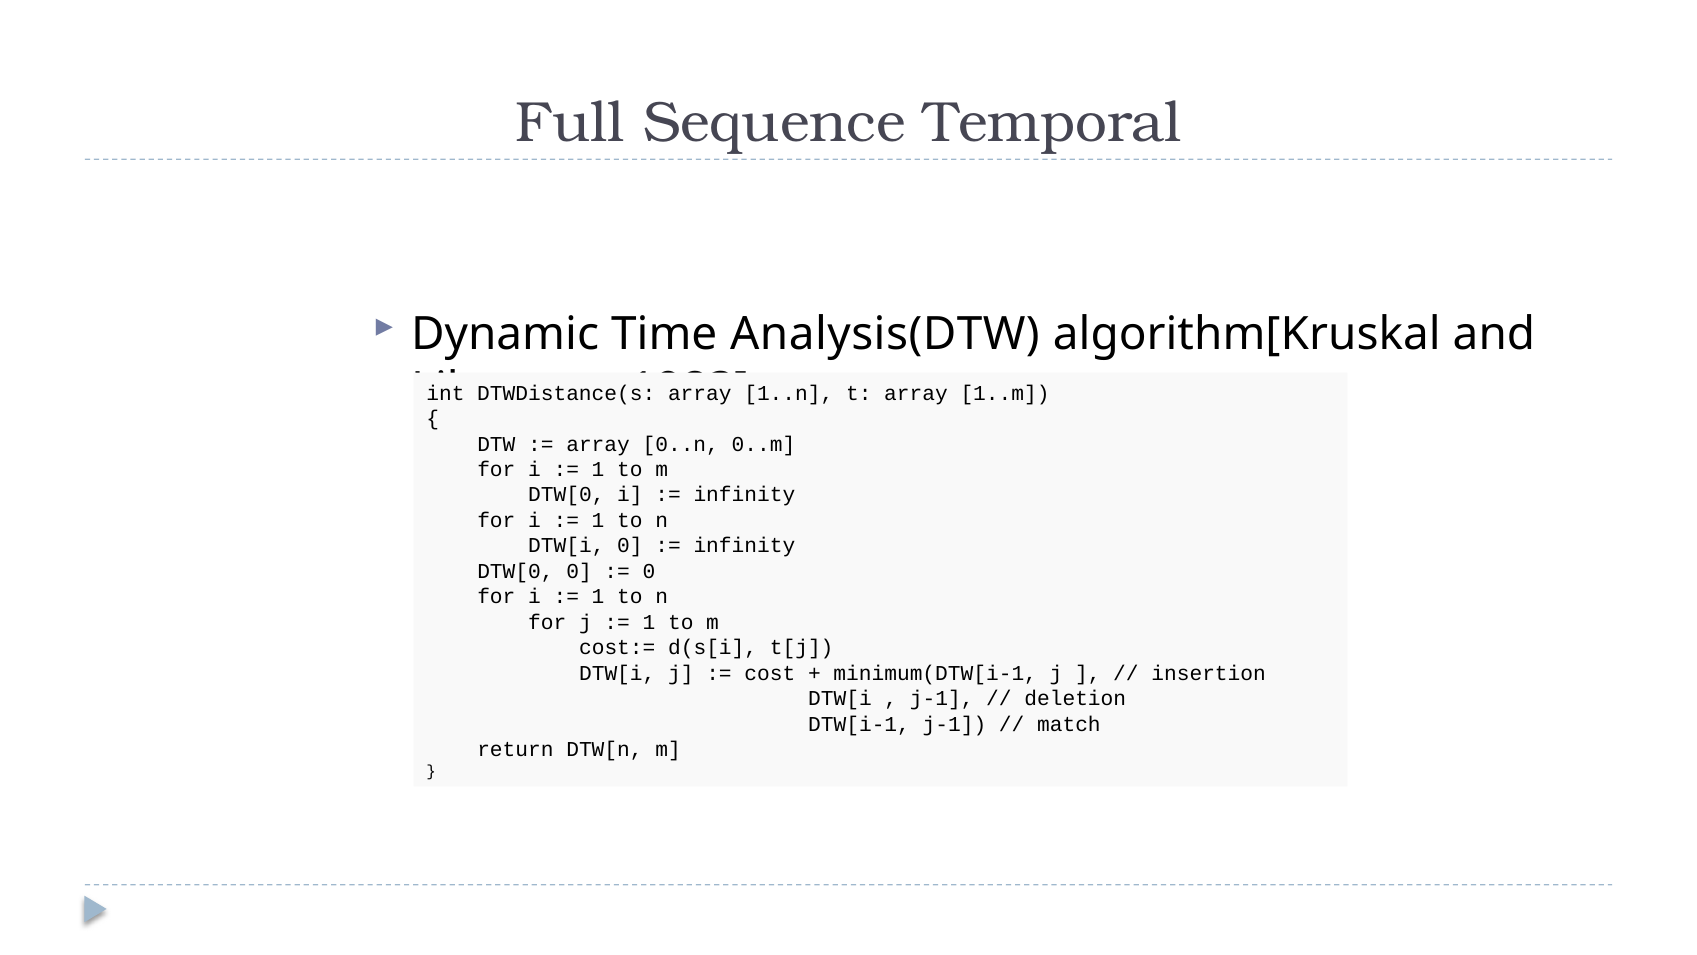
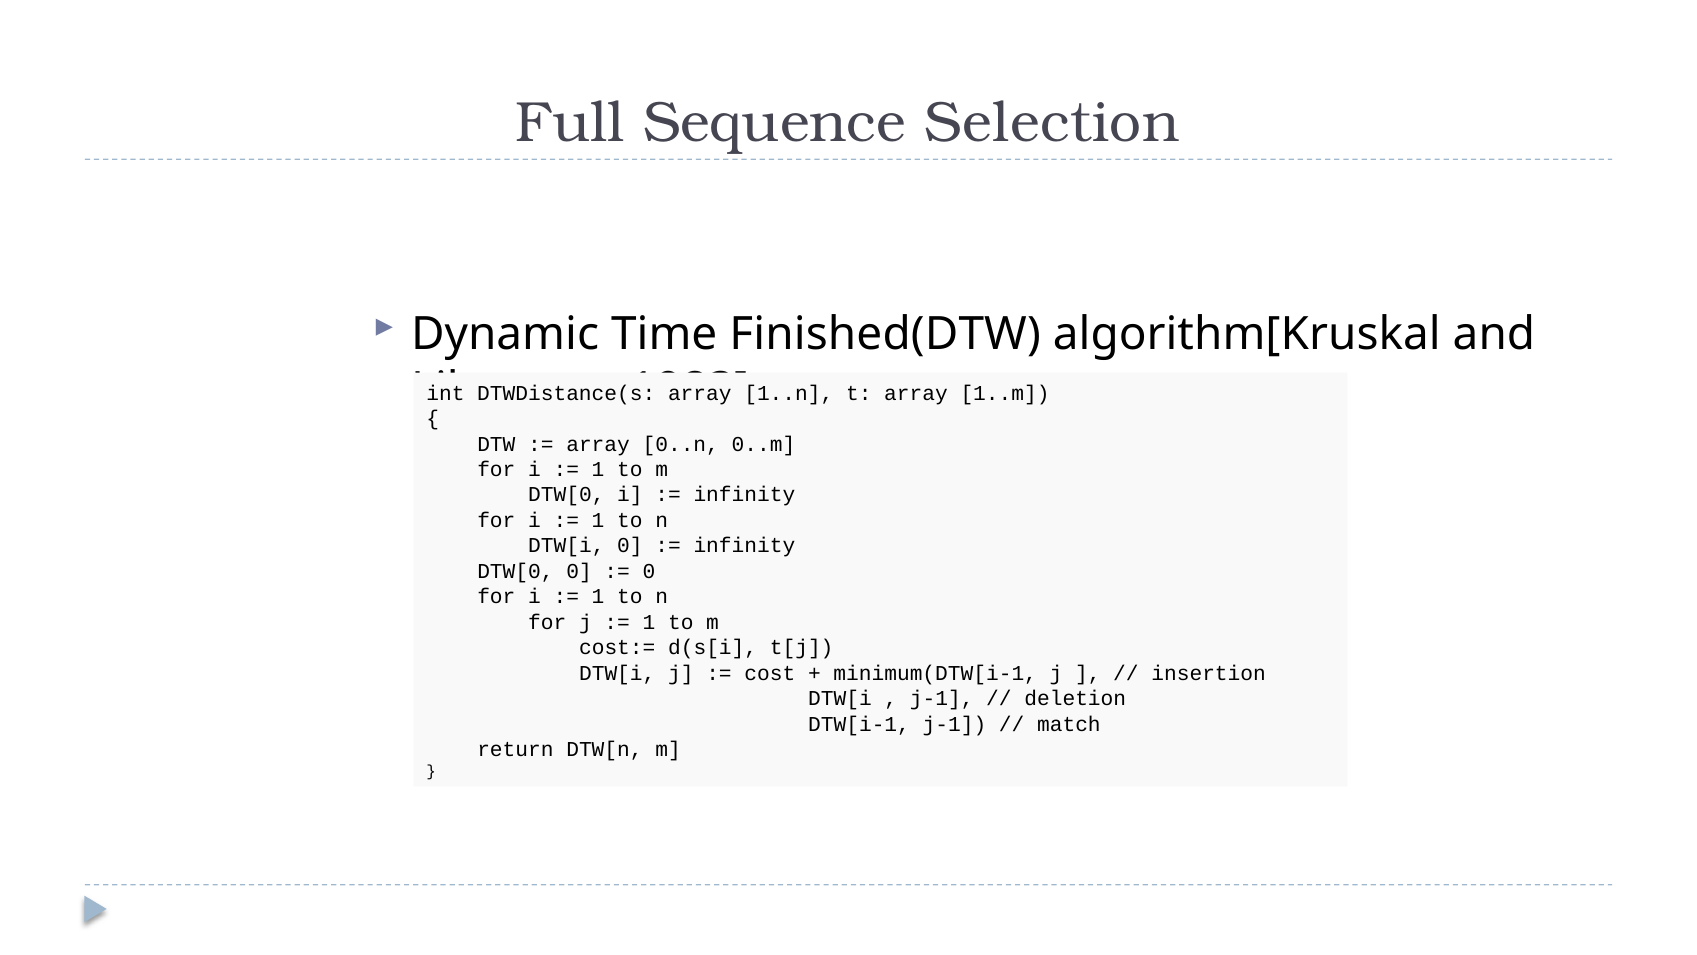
Temporal: Temporal -> Selection (1052, 123)
Analysis(DTW: Analysis(DTW -> Finished(DTW (885, 334)
